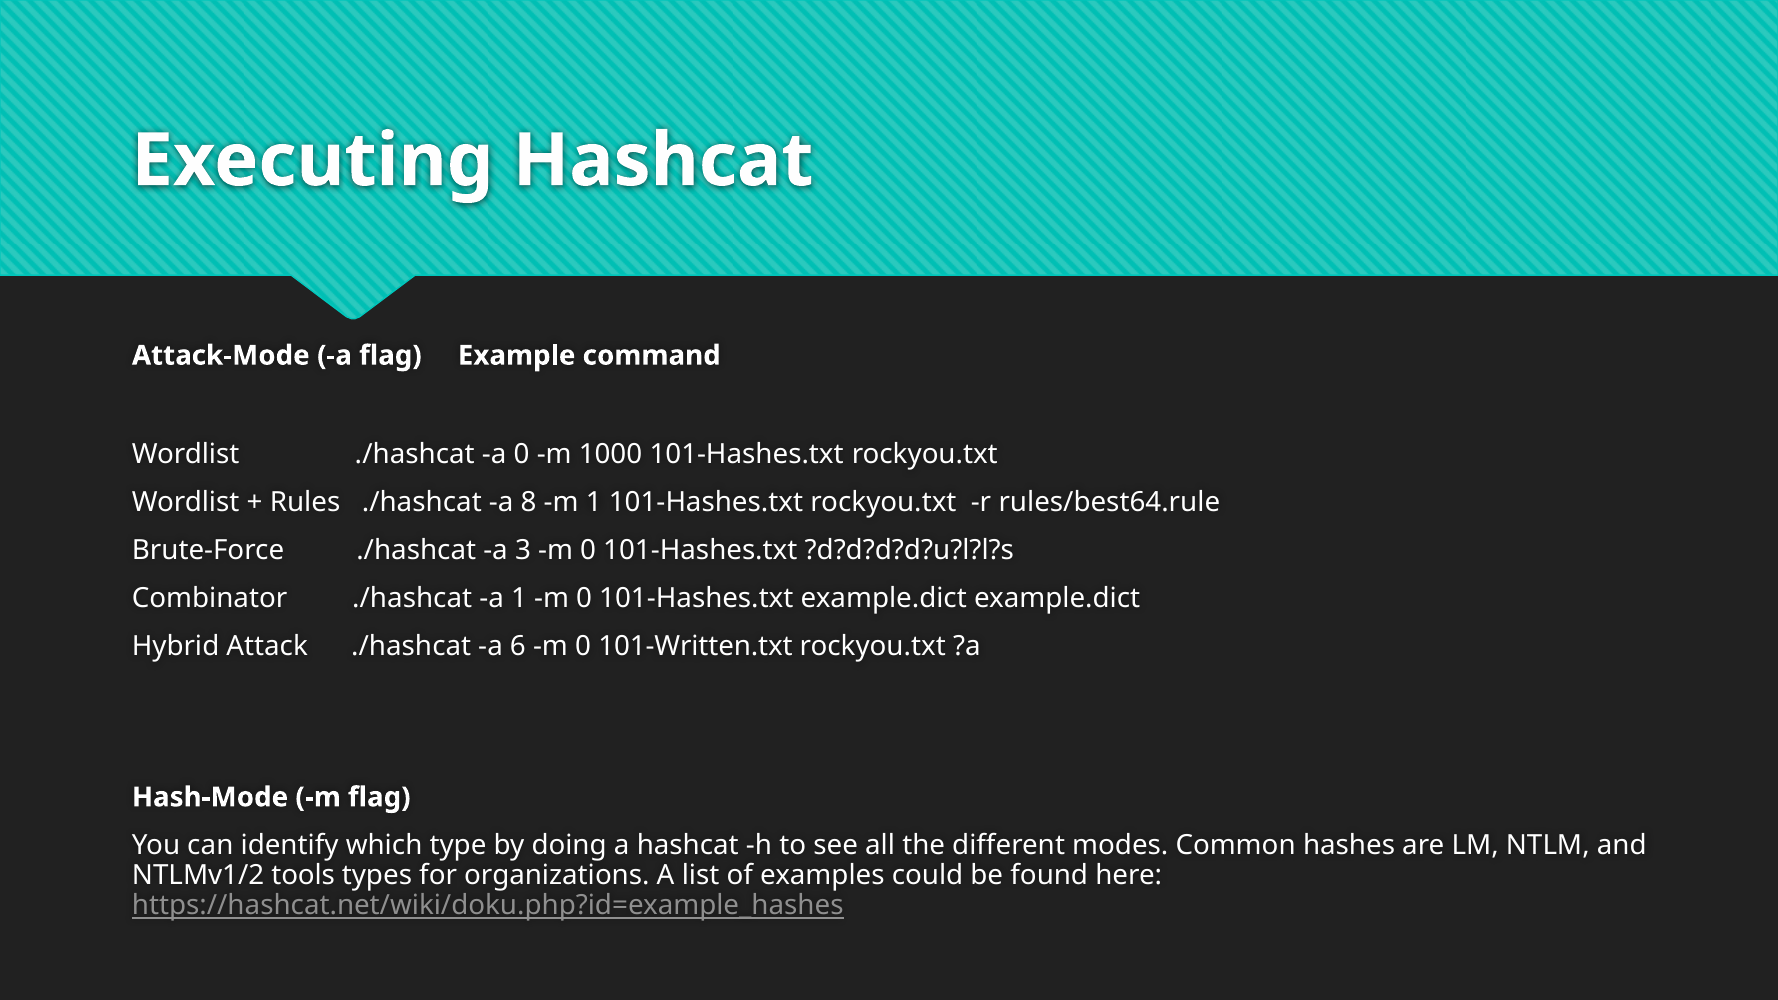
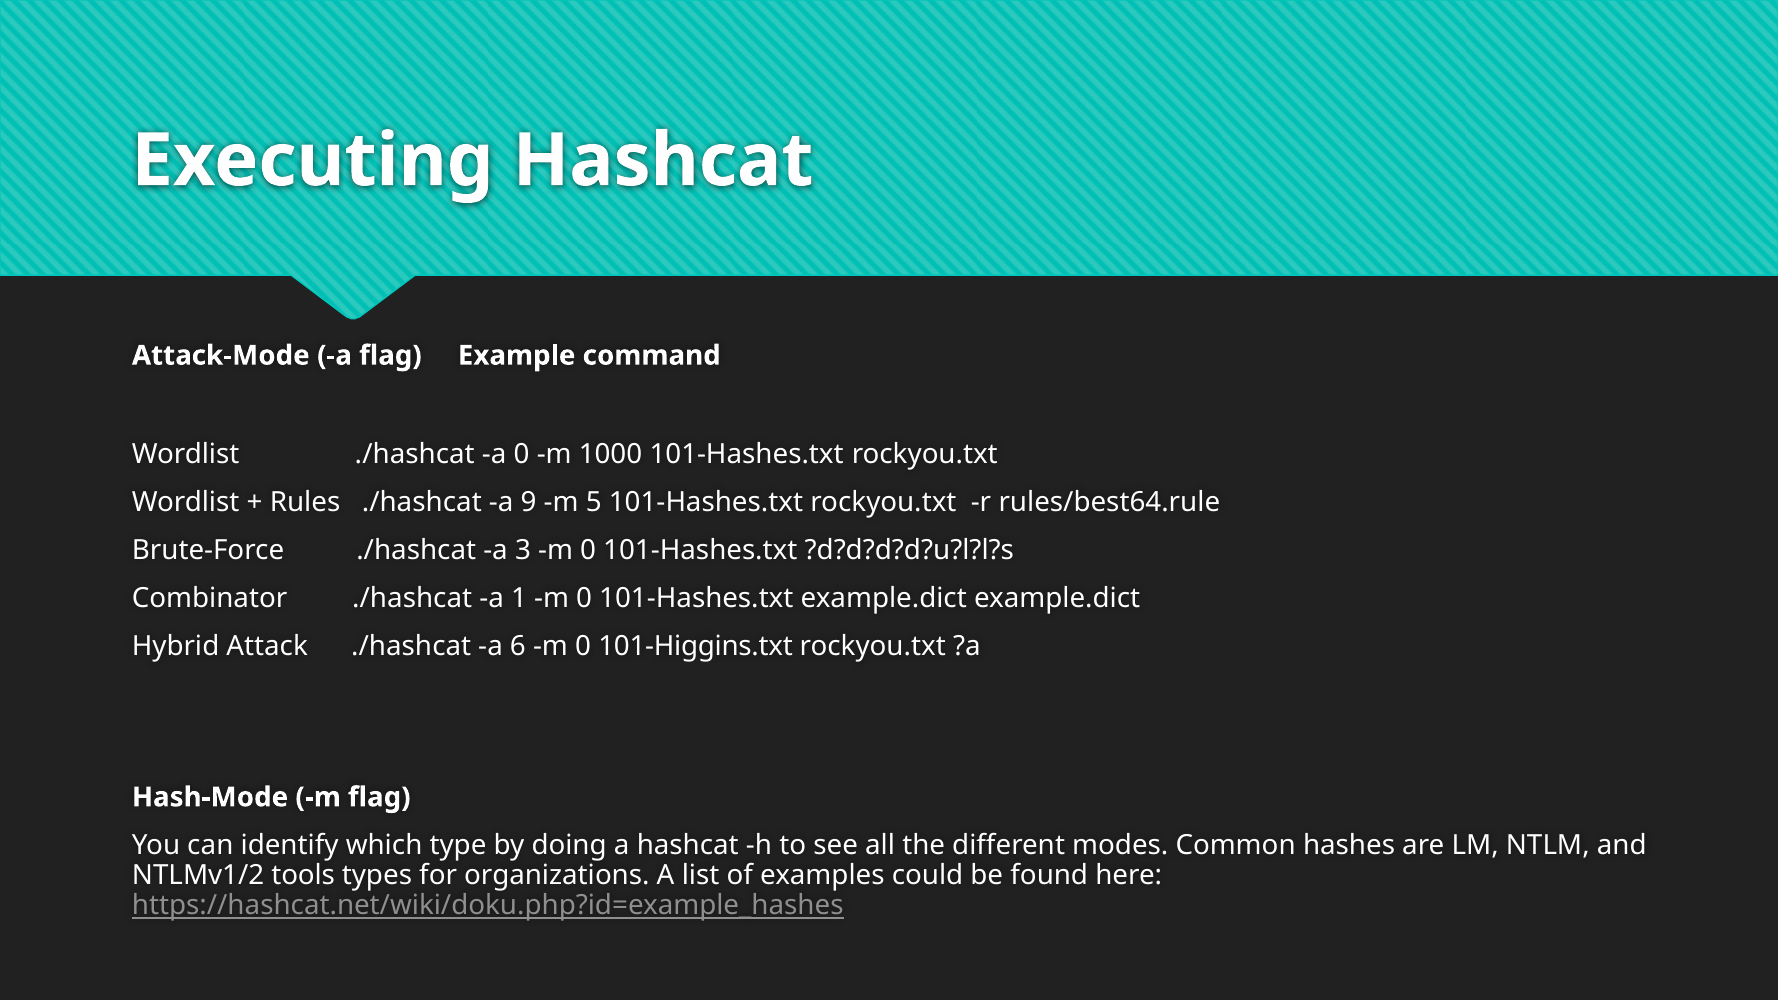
8: 8 -> 9 (529, 503)
m 1: 1 -> 5 (594, 503)
101-Written.txt: 101-Written.txt -> 101-Higgins.txt (696, 647)
